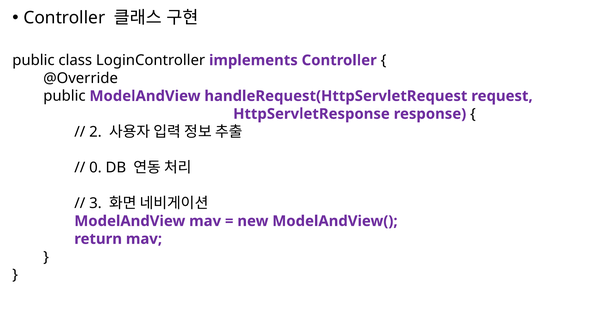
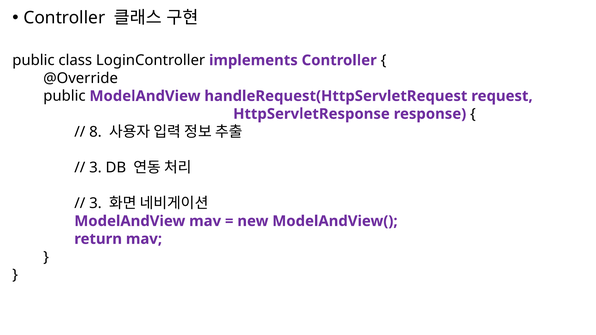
2: 2 -> 8 (95, 132)
0: 0 -> 3 (95, 168)
